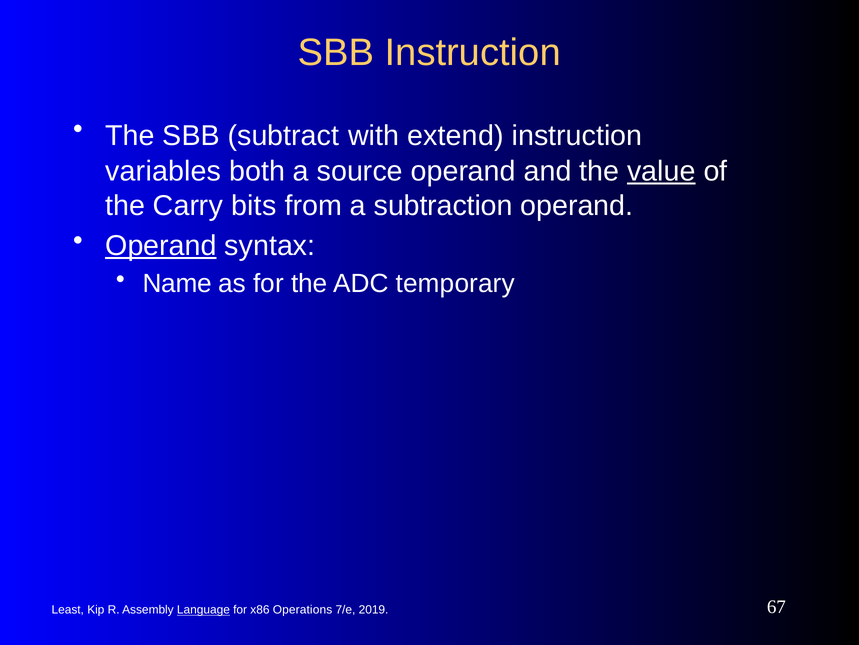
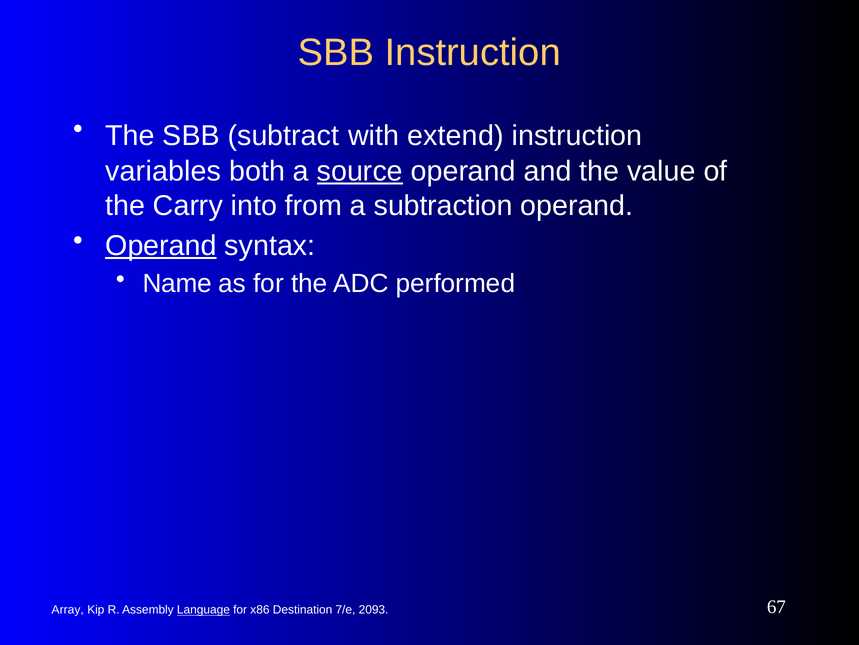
source underline: none -> present (360, 171)
value underline: present -> none (661, 171)
bits: bits -> into (254, 205)
temporary: temporary -> performed (455, 283)
Least: Least -> Array (68, 609)
Operations: Operations -> Destination (303, 609)
2019: 2019 -> 2093 (374, 609)
